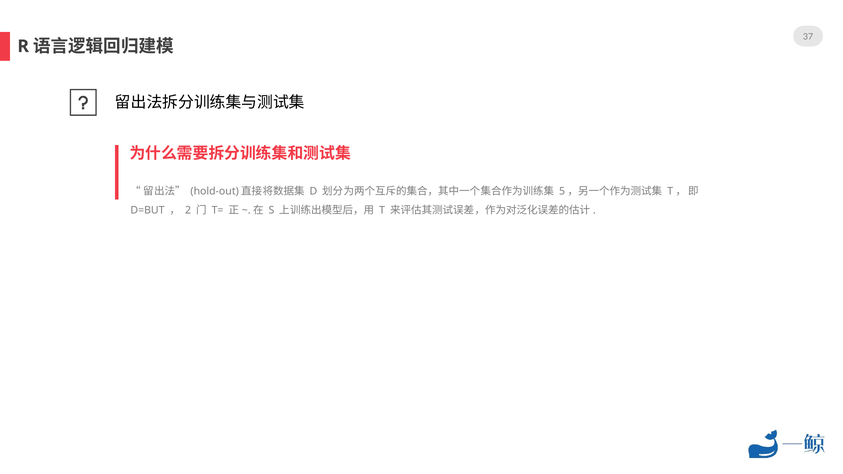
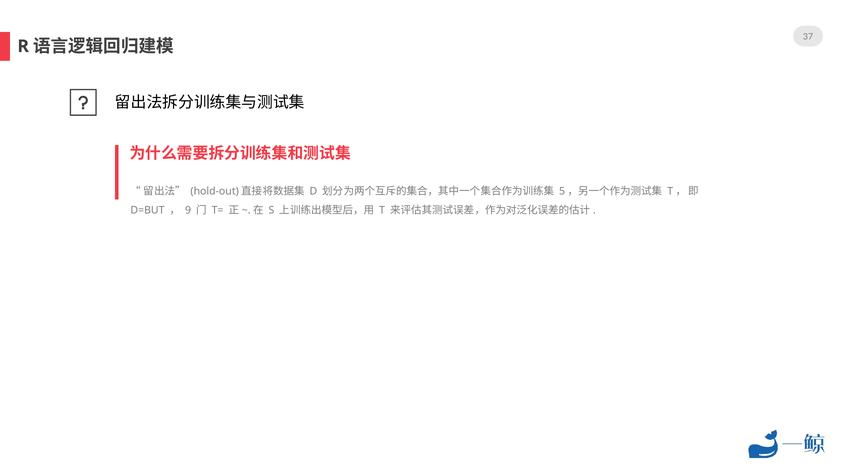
2: 2 -> 9 (188, 210)
